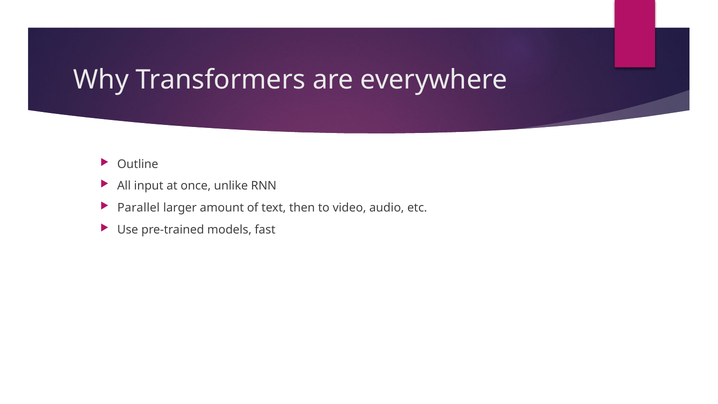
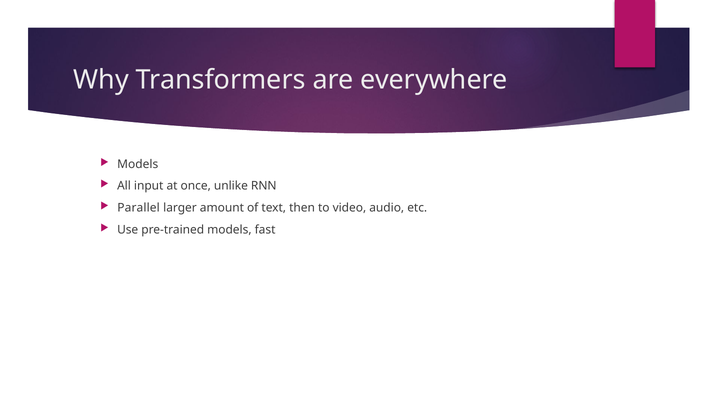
Outline: Outline -> Models (138, 164)
